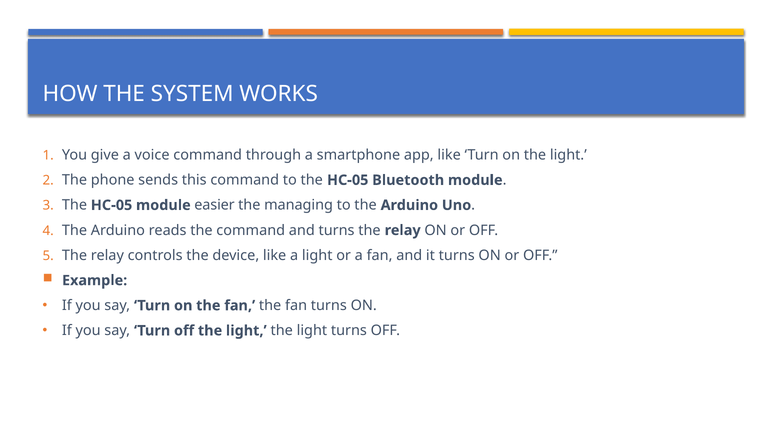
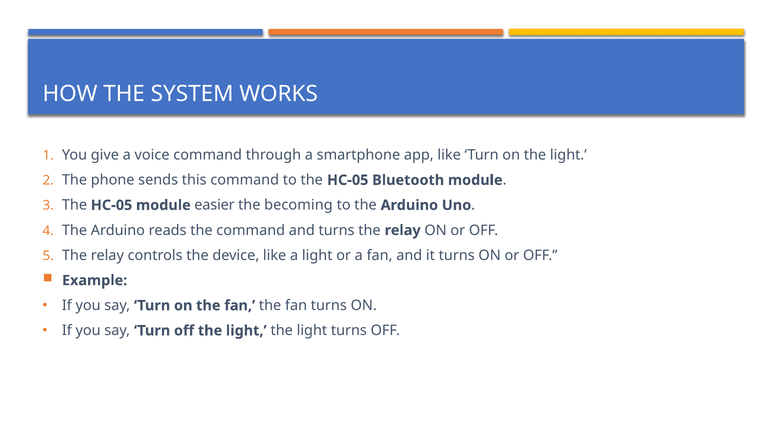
managing: managing -> becoming (298, 205)
